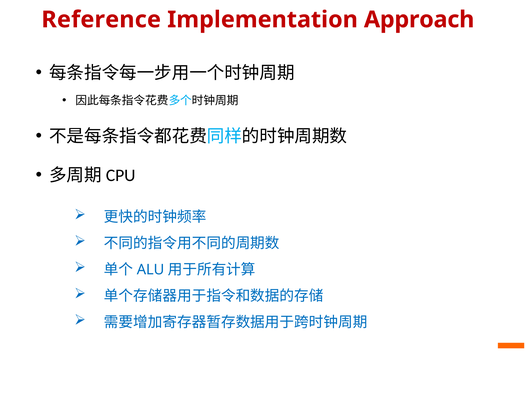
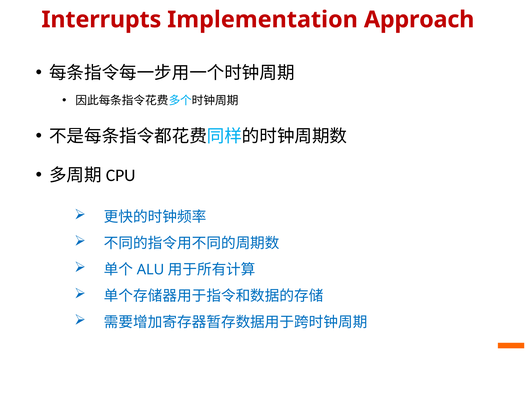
Reference: Reference -> Interrupts (101, 20)
